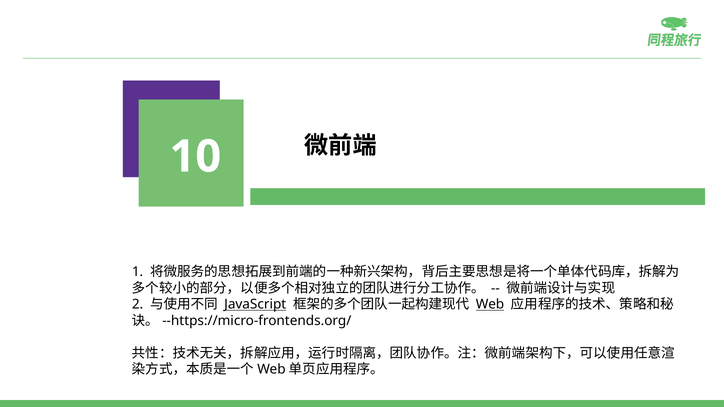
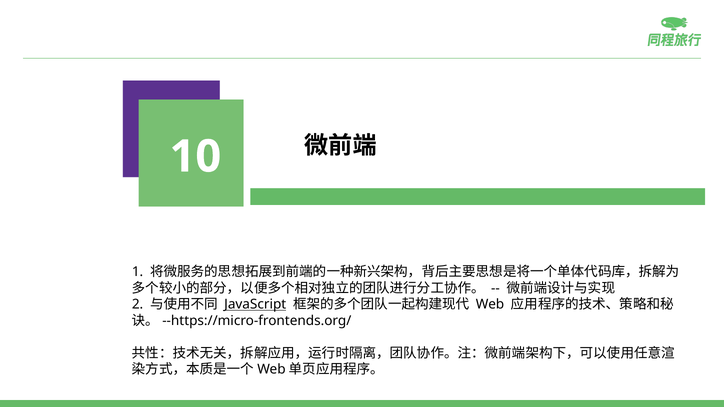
Web underline: present -> none (490, 305)
